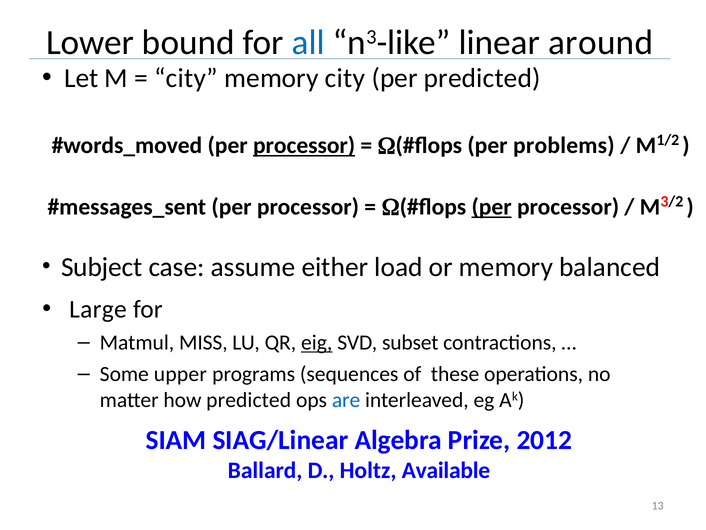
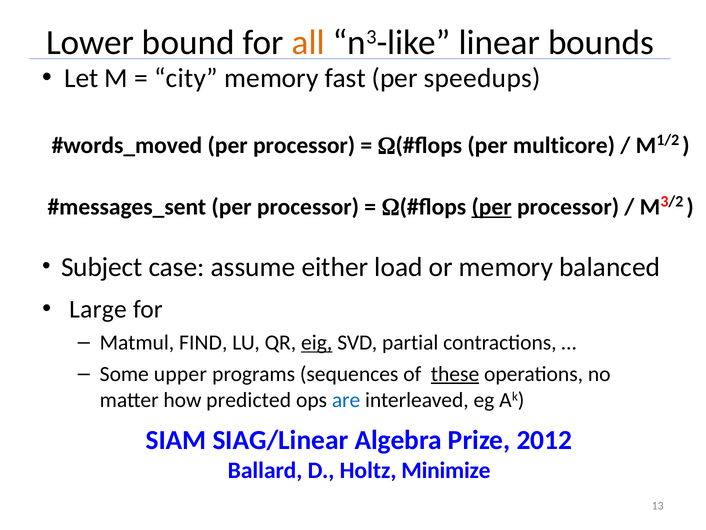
all colour: blue -> orange (308, 43)
around: around -> bounds (601, 43)
memory city: city -> fast (345, 78)
per predicted: predicted -> speedups (482, 78)
processor underline: present -> none (304, 146)
problems: problems -> multicore (564, 146)
MISS: MISS -> FIND (203, 342)
subset: subset -> partial (410, 342)
these underline: none -> present (455, 374)
Available: Available -> Minimize (446, 470)
